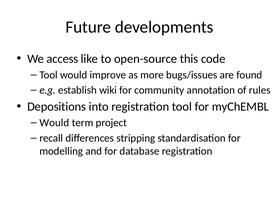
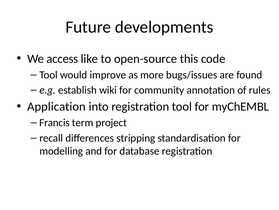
Depositions: Depositions -> Application (57, 106)
Would: Would -> Francis (55, 122)
